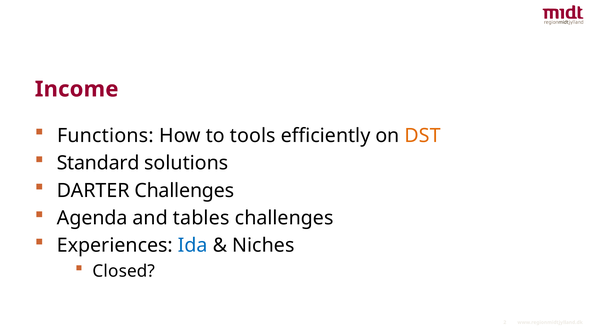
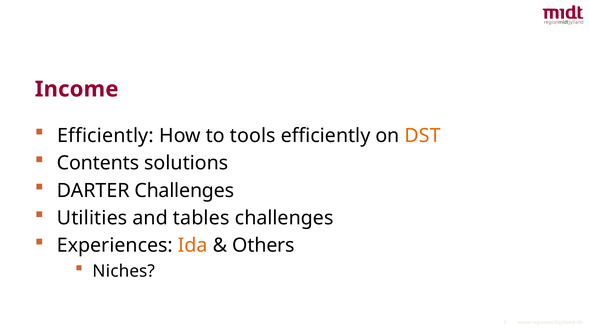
Functions: Functions -> Efficiently (105, 136)
Standard: Standard -> Contents (98, 163)
Agenda: Agenda -> Utilities (92, 218)
Ida colour: blue -> orange (193, 246)
Niches: Niches -> Others (263, 246)
Closed: Closed -> Niches (124, 272)
